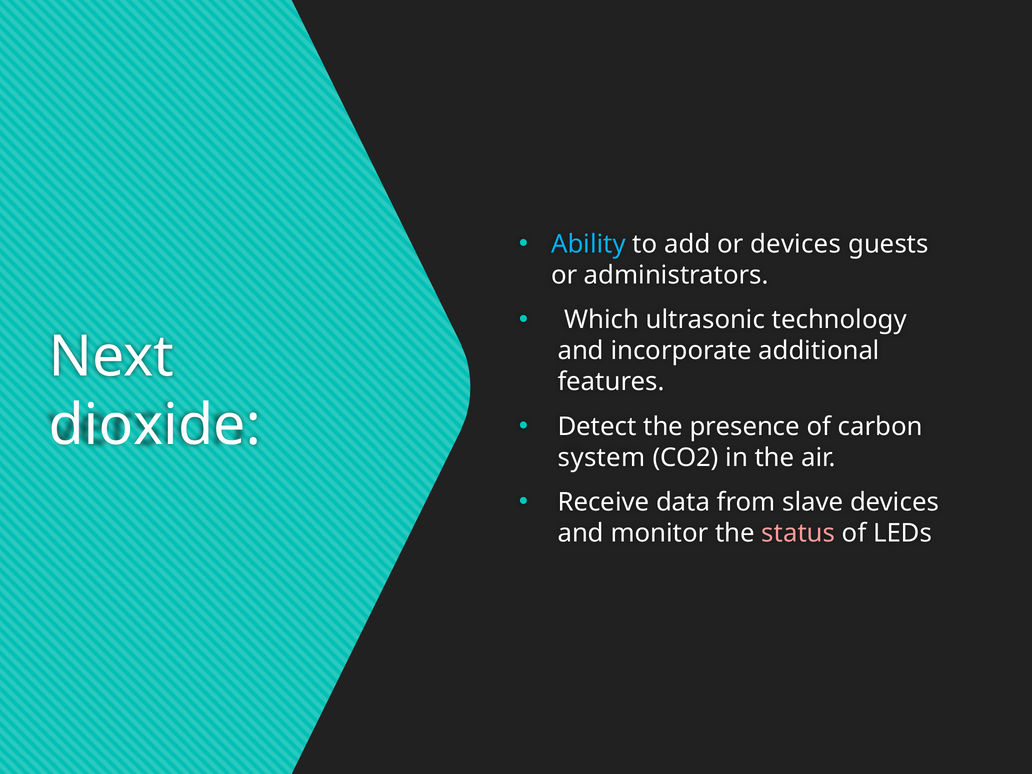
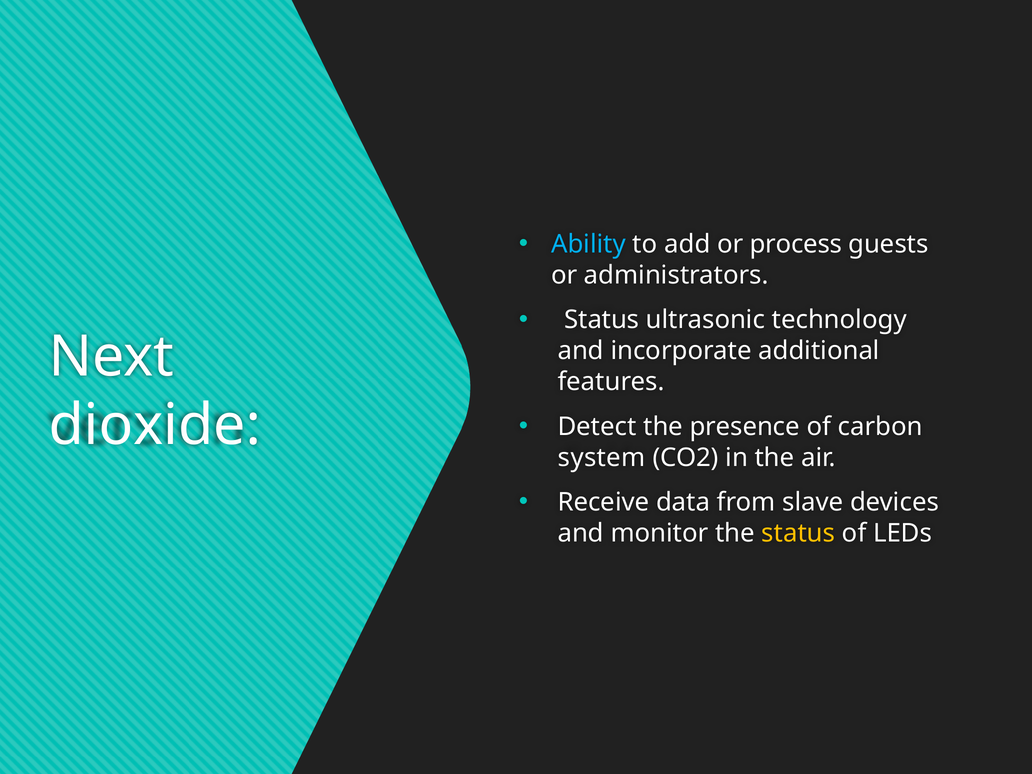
or devices: devices -> process (796, 244)
Which: Which -> Status (602, 320)
status colour: pink -> yellow (798, 533)
